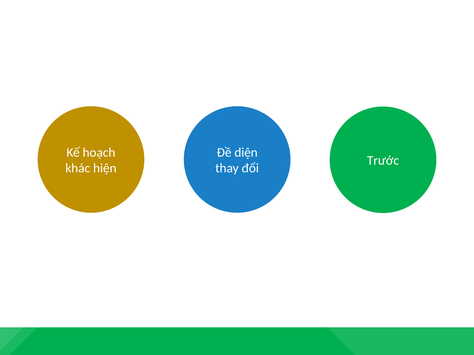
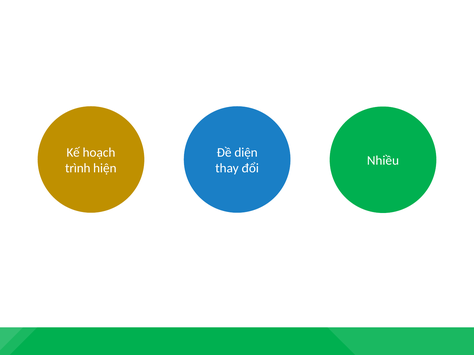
Trước: Trước -> Nhiều (383, 161)
khác: khác -> trình (78, 169)
